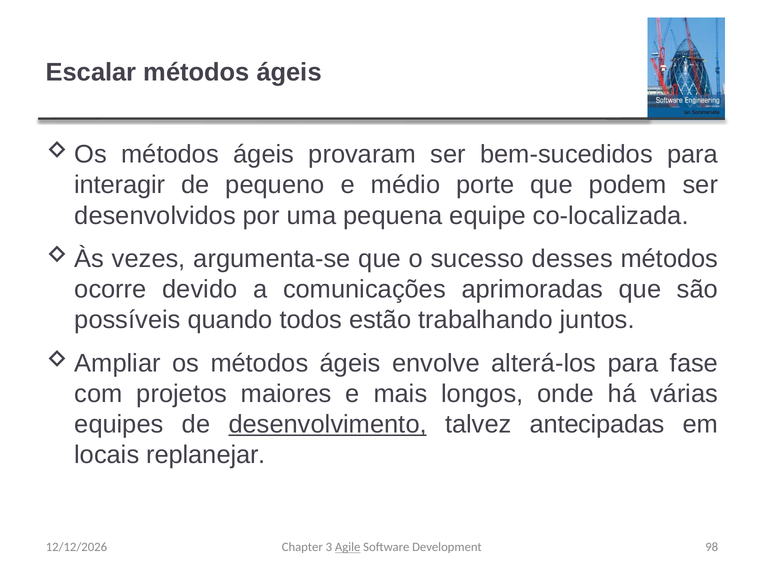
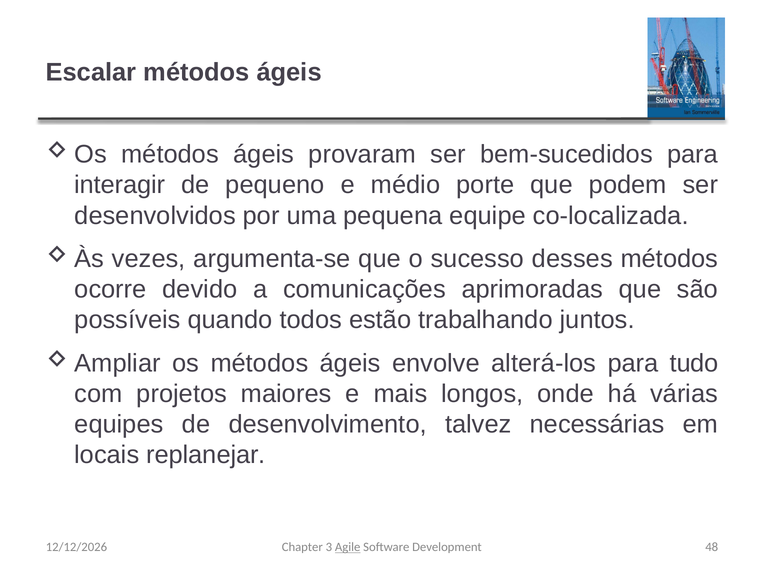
fase: fase -> tudo (694, 363)
desenvolvimento underline: present -> none (328, 425)
antecipadas: antecipadas -> necessárias (597, 425)
98: 98 -> 48 (712, 547)
